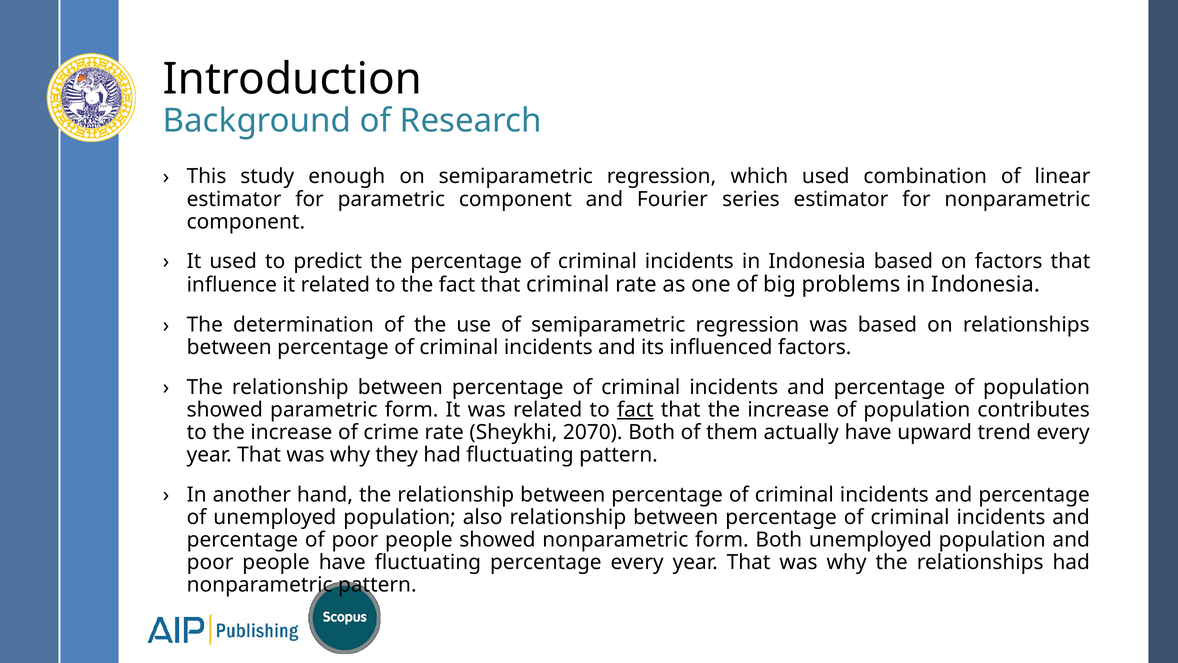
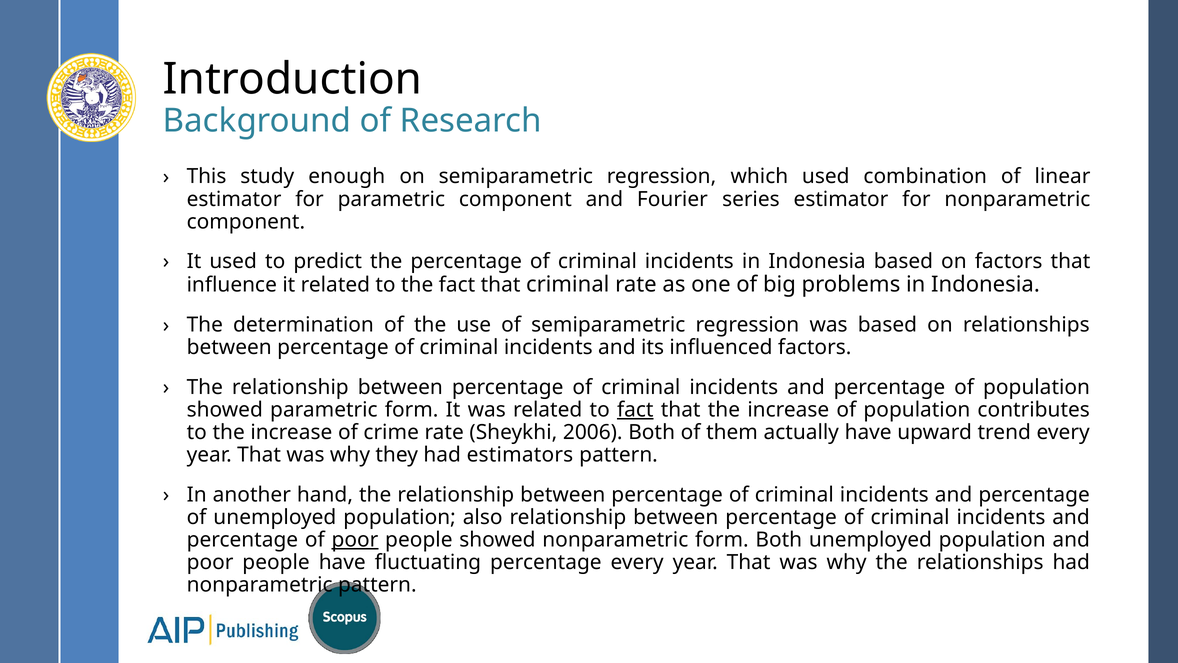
2070: 2070 -> 2006 (593, 432)
had fluctuating: fluctuating -> estimators (520, 455)
poor underline: none -> present (355, 540)
